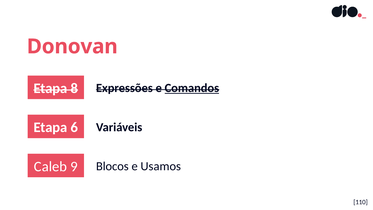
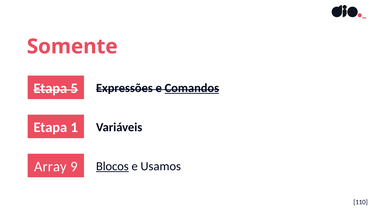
Donovan: Donovan -> Somente (72, 46)
8: 8 -> 5 (74, 88)
6: 6 -> 1 (74, 127)
Caleb: Caleb -> Array (50, 166)
Blocos underline: none -> present (112, 166)
